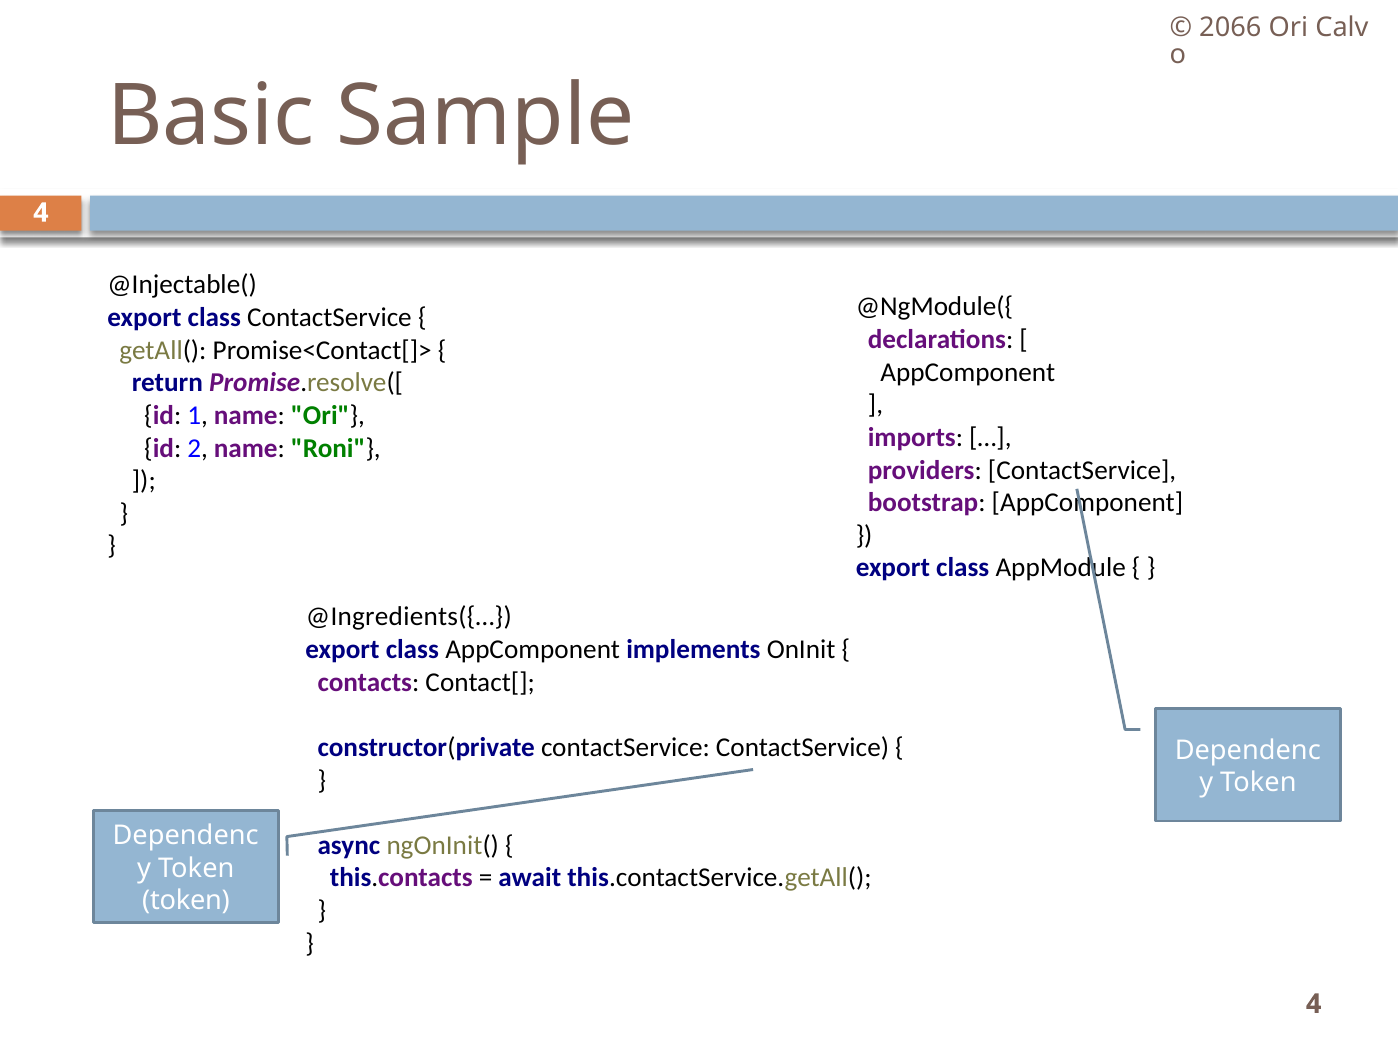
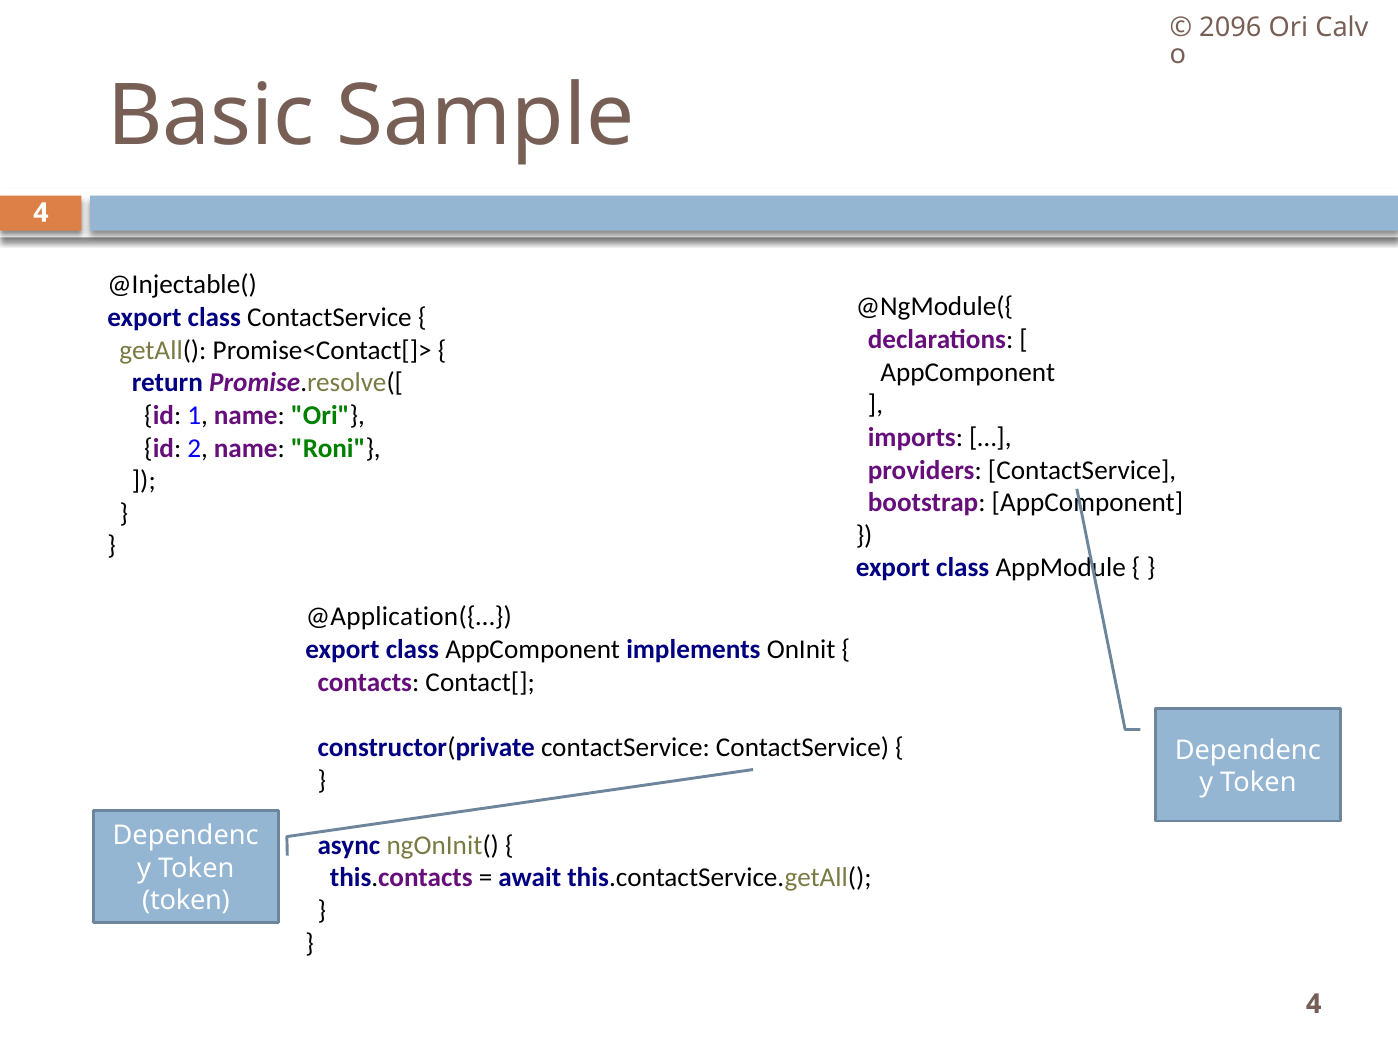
2066: 2066 -> 2096 (1230, 28)
@Ingredients({…: @Ingredients({… -> @Application({… (409, 617)
